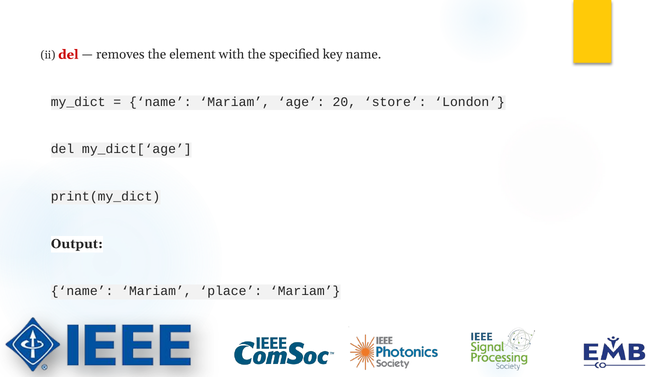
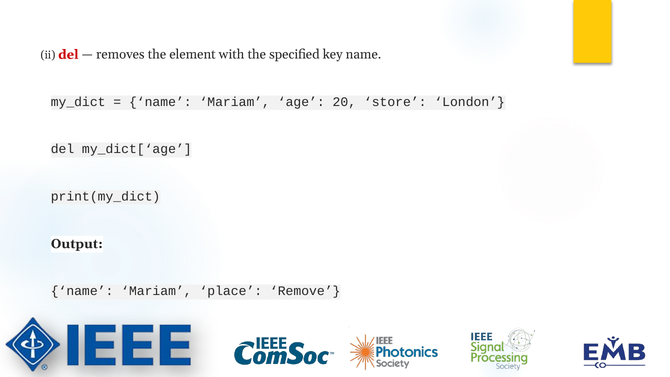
place Mariam: Mariam -> Remove (305, 291)
